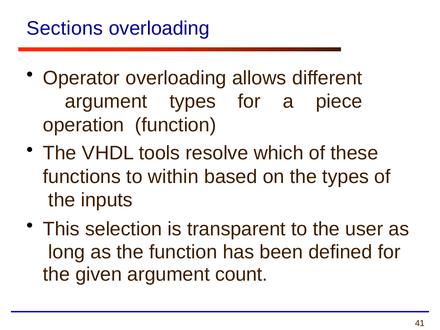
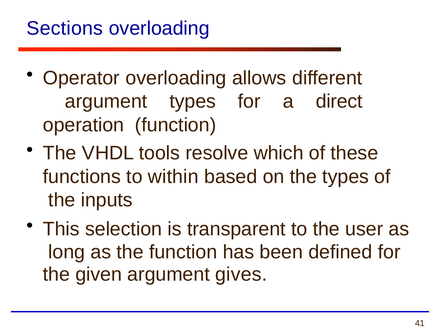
piece: piece -> direct (339, 101)
count: count -> gives (241, 274)
